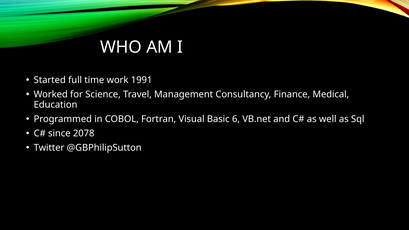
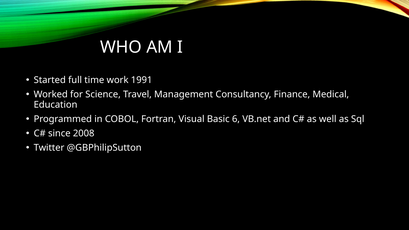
2078: 2078 -> 2008 (84, 133)
